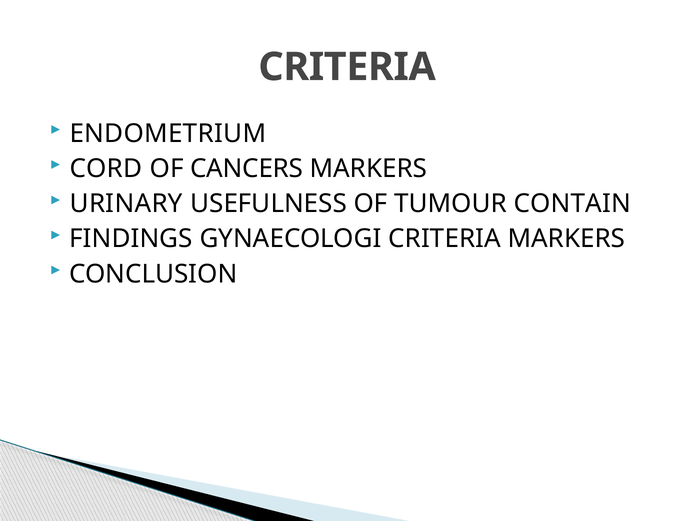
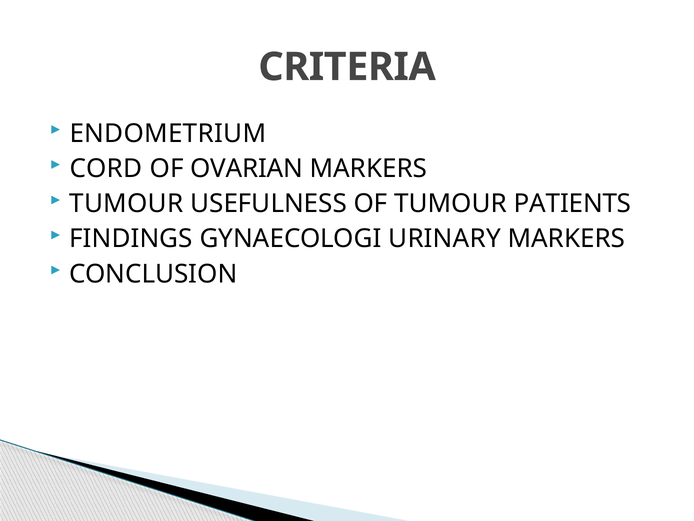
CANCERS: CANCERS -> OVARIAN (247, 168)
URINARY: URINARY -> TUMOUR (126, 204)
CONTAIN: CONTAIN -> PATIENTS (572, 204)
GYNAECOLOGI CRITERIA: CRITERIA -> URINARY (445, 239)
